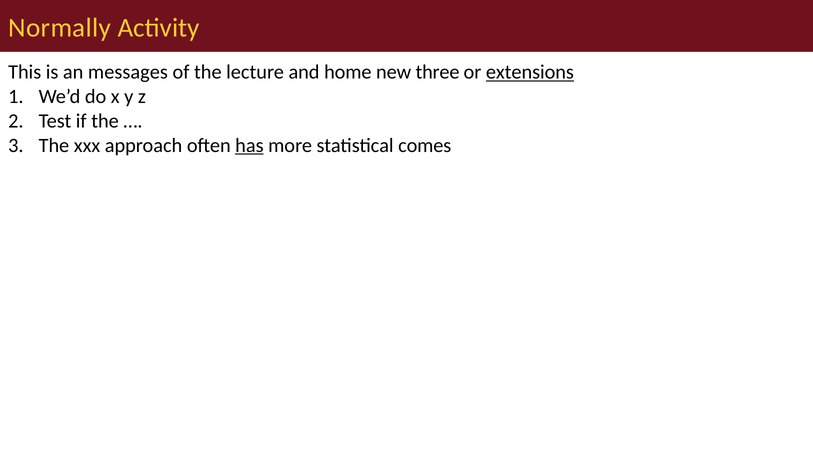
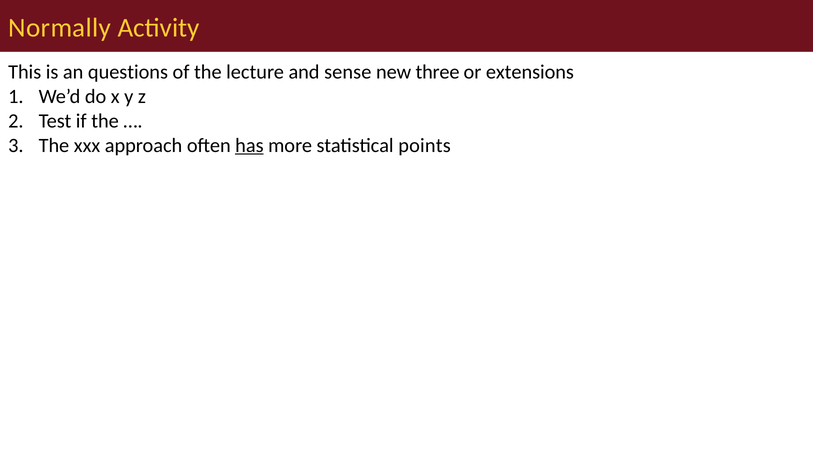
messages: messages -> questions (128, 72)
home: home -> sense (348, 72)
extensions underline: present -> none (530, 72)
comes: comes -> points (425, 145)
